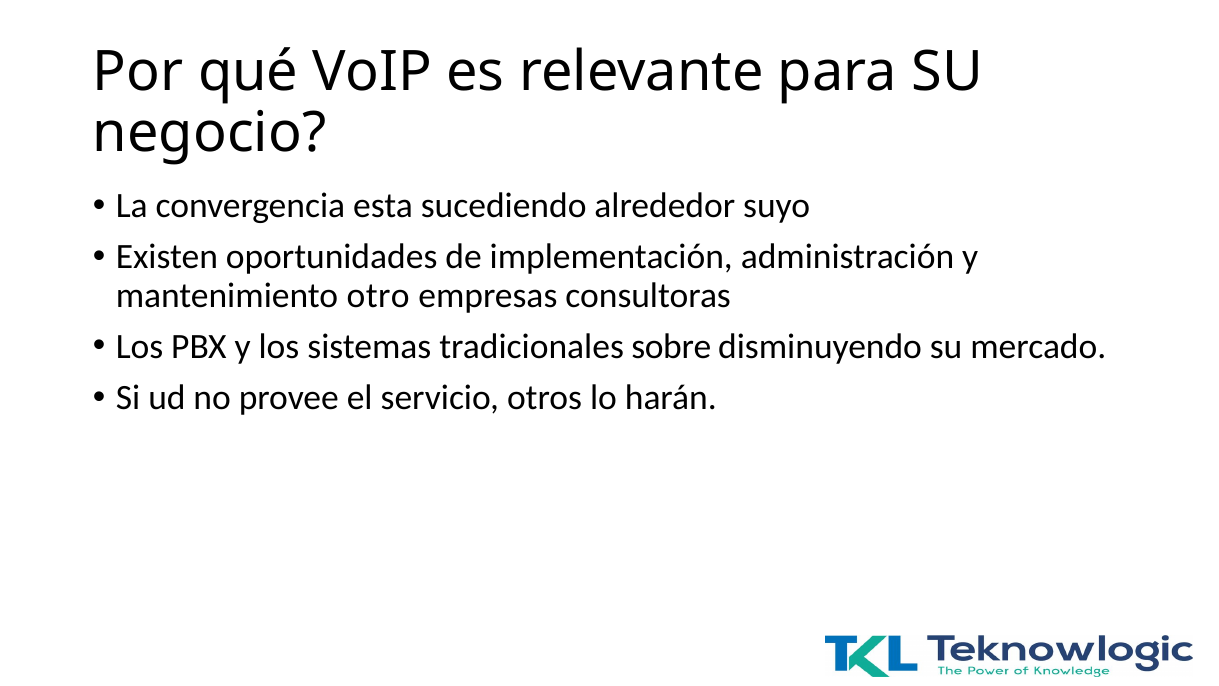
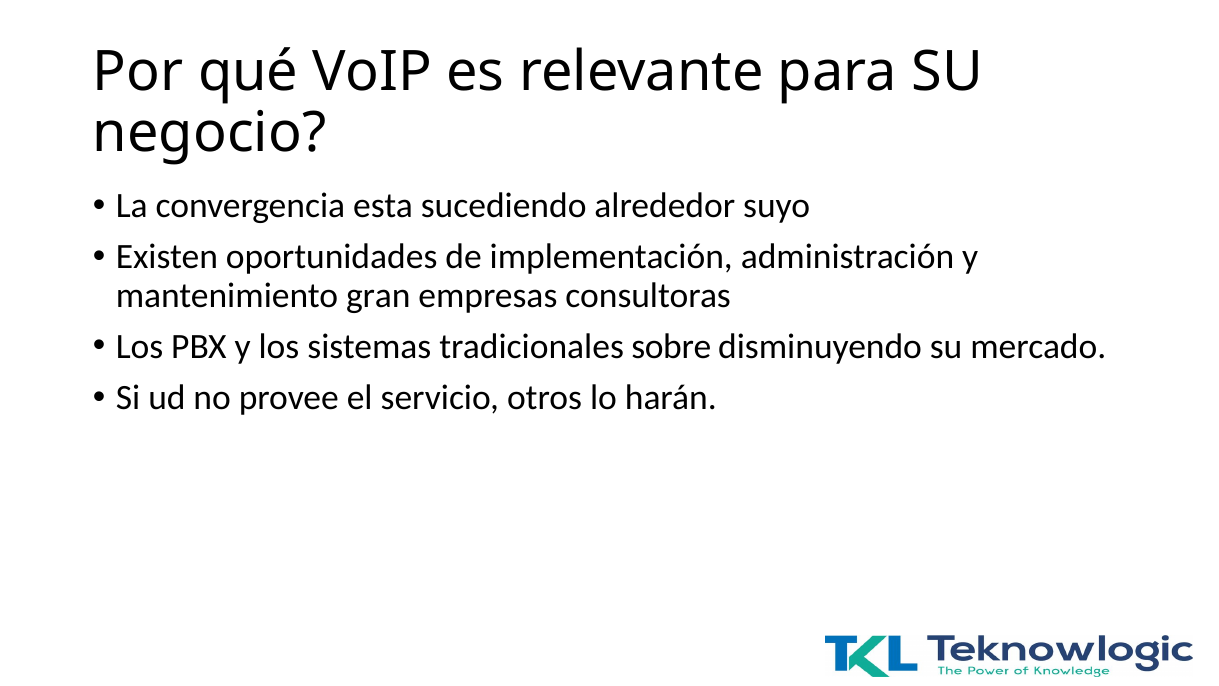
otro: otro -> gran (378, 295)
